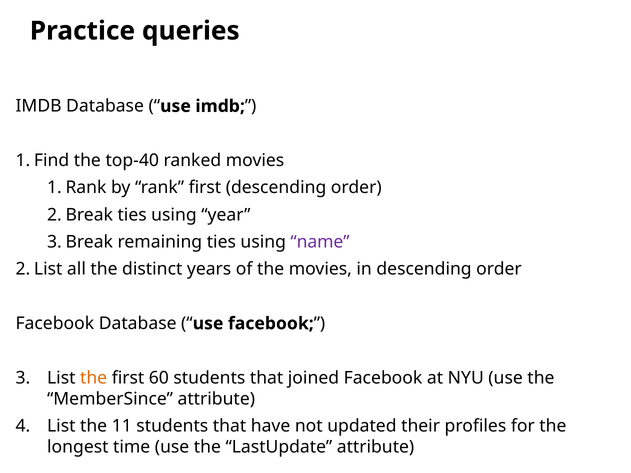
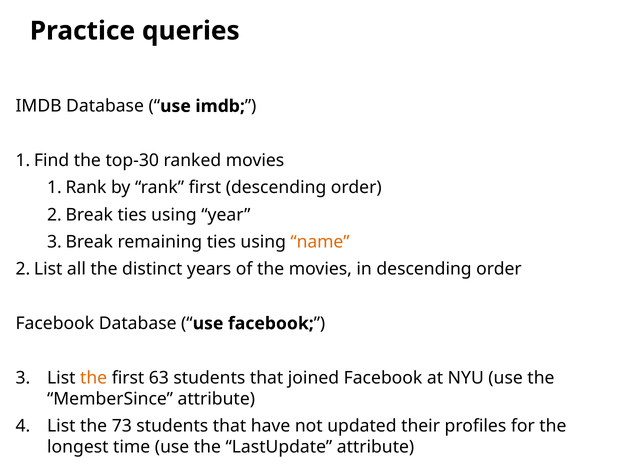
top-40: top-40 -> top-30 (132, 161)
name colour: purple -> orange (320, 242)
60: 60 -> 63 (159, 378)
11: 11 -> 73 (122, 426)
